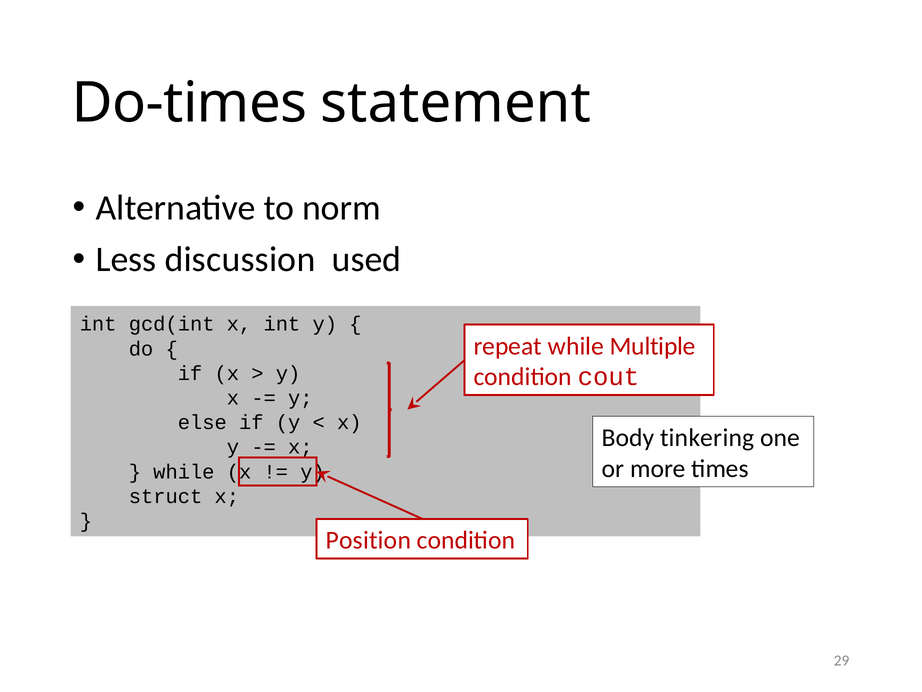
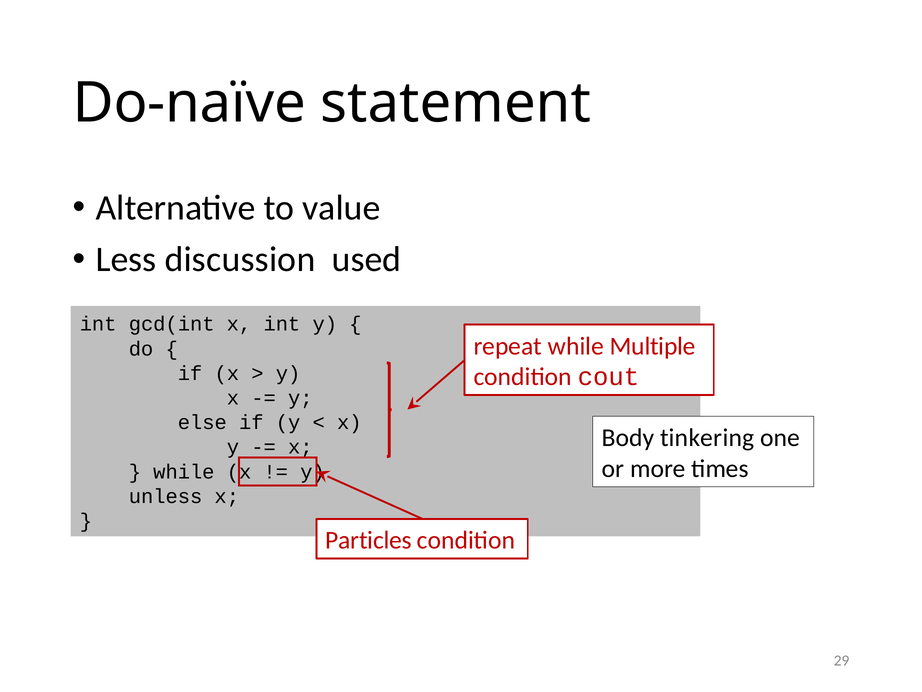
Do-times: Do-times -> Do-naïve (189, 103)
norm: norm -> value (341, 208)
struct: struct -> unless (166, 496)
Position: Position -> Particles (369, 540)
